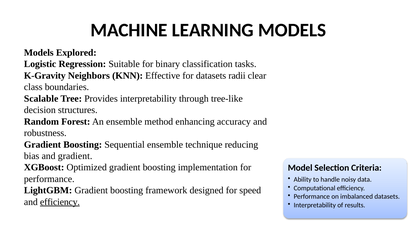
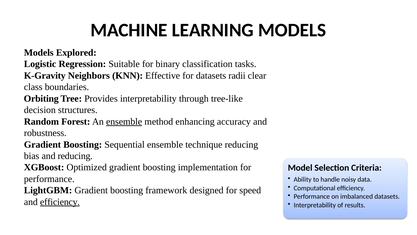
Scalable: Scalable -> Orbiting (41, 98)
ensemble underline: none -> present (124, 121)
and gradient: gradient -> reducing (75, 156)
